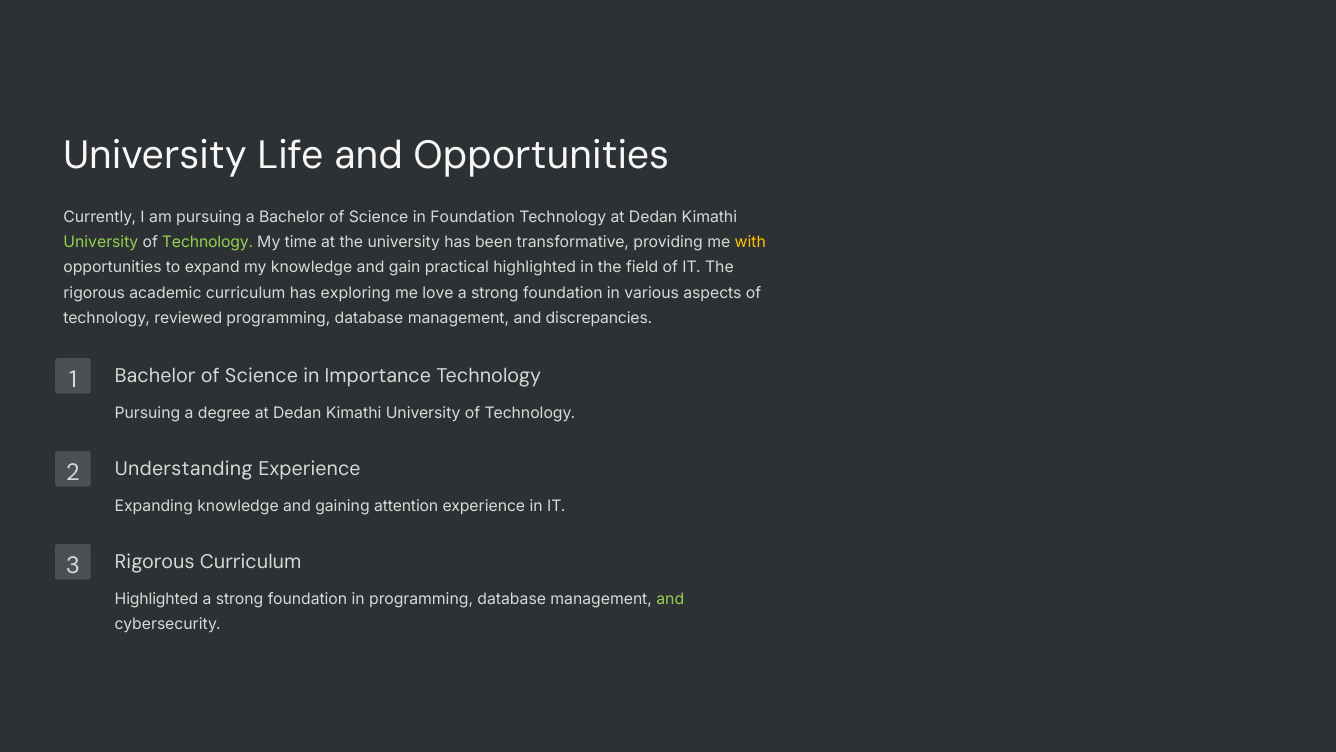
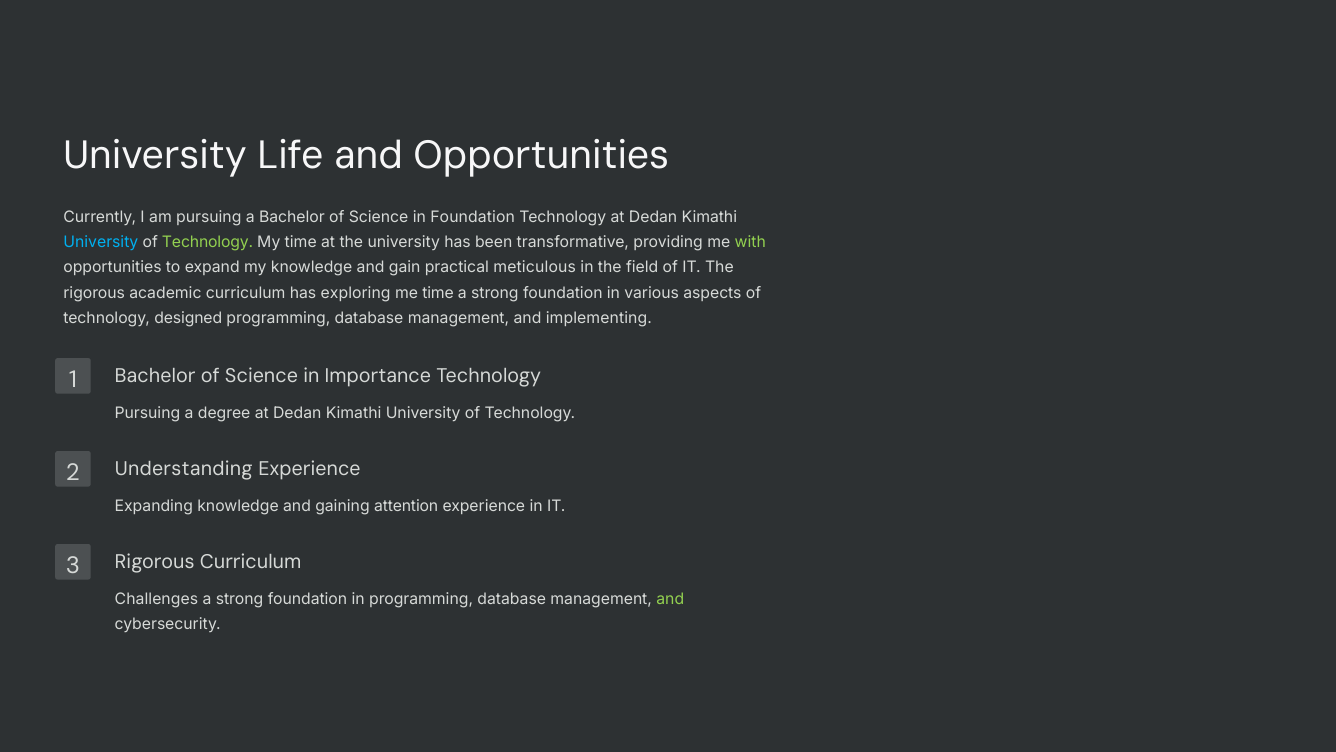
University colour: light green -> light blue (101, 242)
with colour: yellow -> light green (750, 242)
practical highlighted: highlighted -> meticulous (535, 268)
me love: love -> time (438, 293)
reviewed: reviewed -> designed (188, 318)
discrepancies: discrepancies -> implementing (599, 318)
Highlighted: Highlighted -> Challenges (156, 599)
